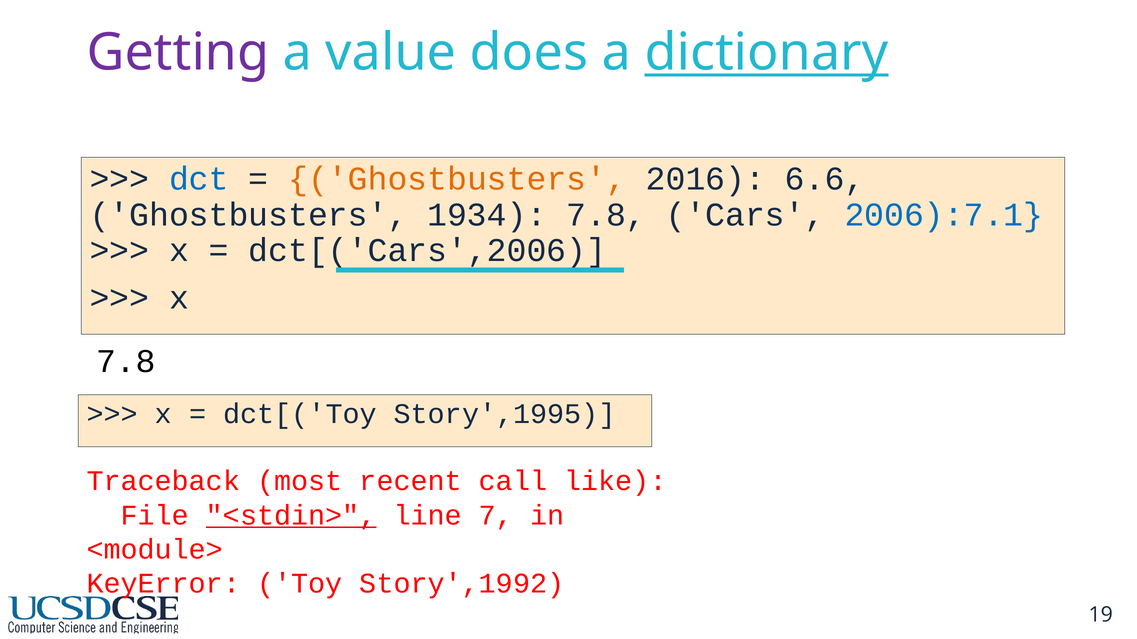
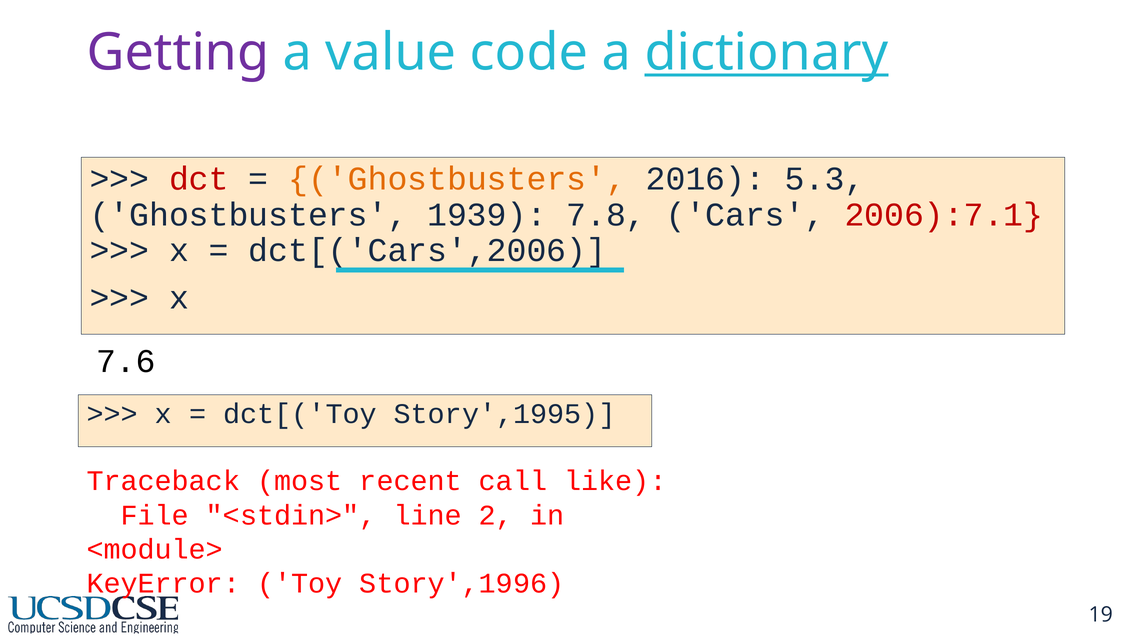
does: does -> code (529, 53)
dct colour: blue -> red (199, 179)
6.6: 6.6 -> 5.3 (825, 179)
1934: 1934 -> 1939 (487, 215)
2006):7.1 colour: blue -> red (944, 215)
7.8: 7.8 -> 7.6 (126, 362)
<stdin> underline: present -> none (291, 516)
7: 7 -> 2 (496, 516)
Story',1992: Story',1992 -> Story',1996 (462, 584)
